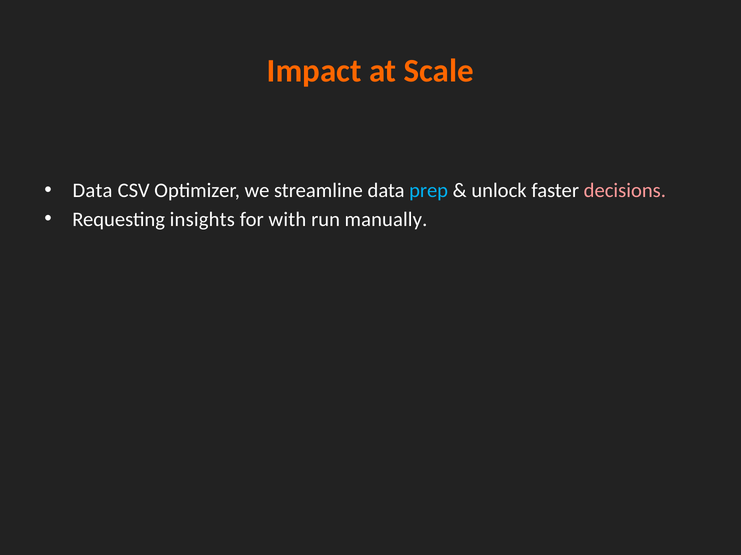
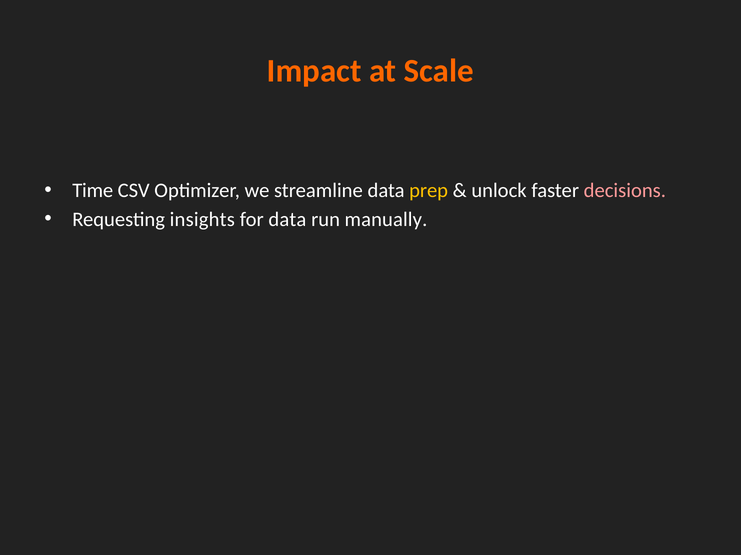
Data: Data -> Time (93, 191)
prep colour: light blue -> yellow (429, 191)
for with: with -> data (287, 220)
